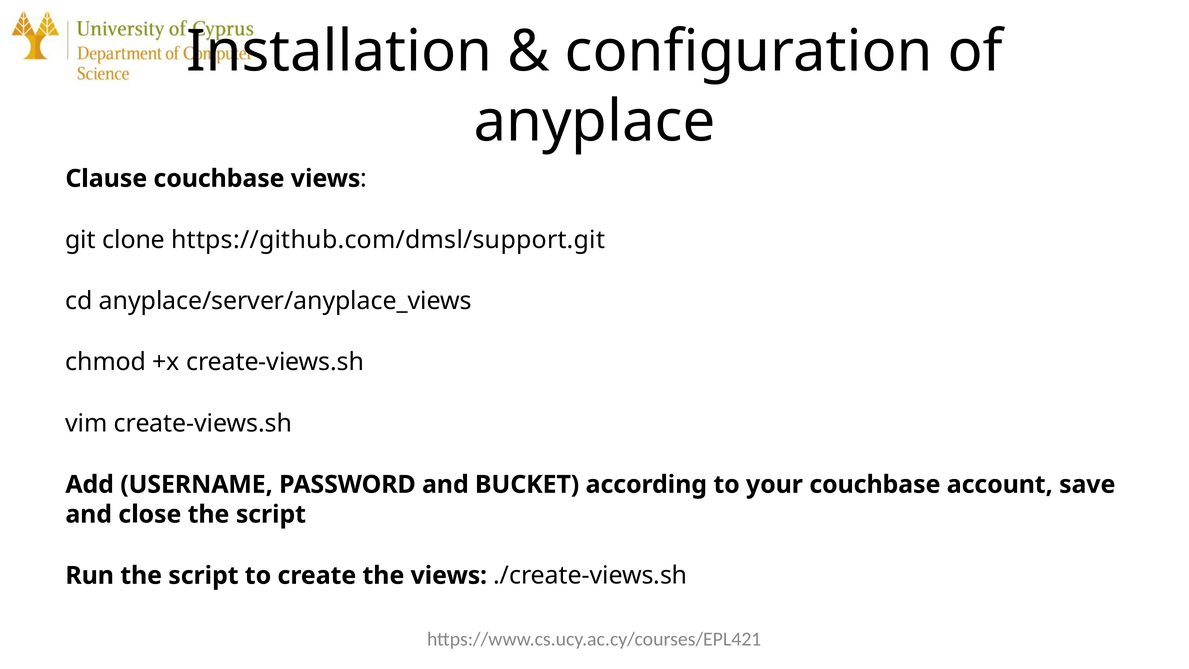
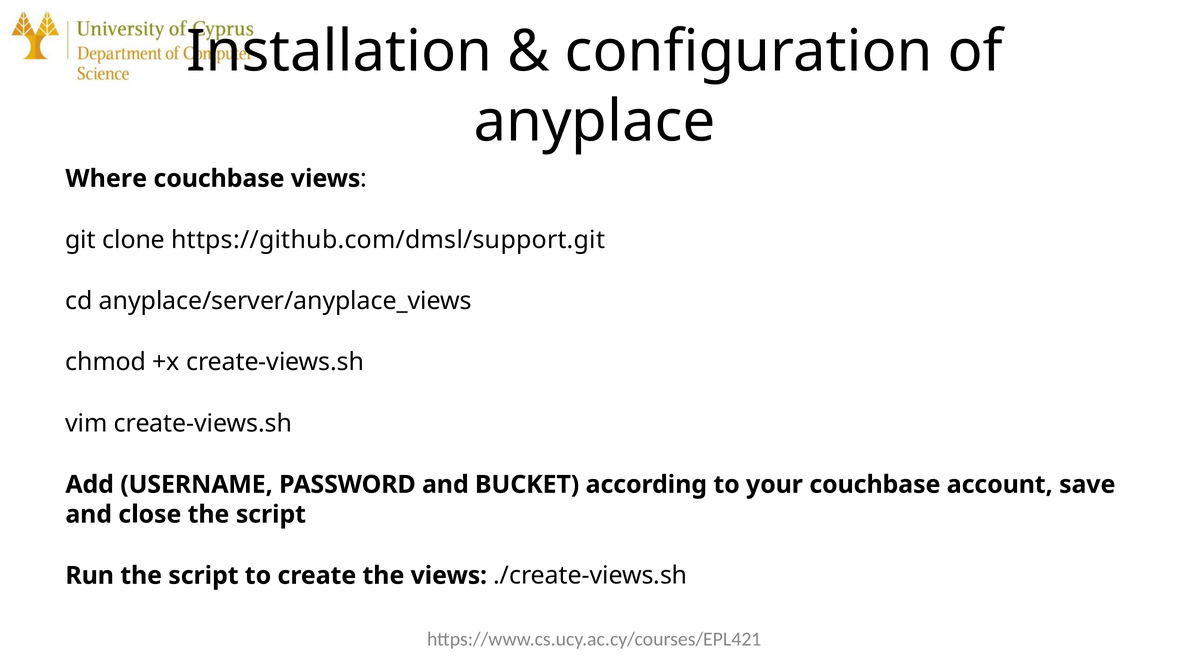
Clause: Clause -> Where (106, 179)
